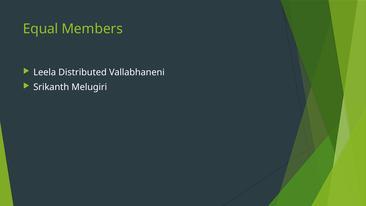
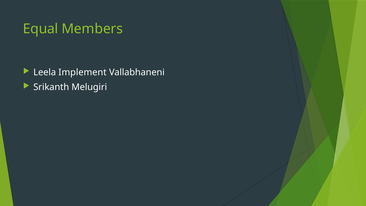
Distributed: Distributed -> Implement (82, 72)
